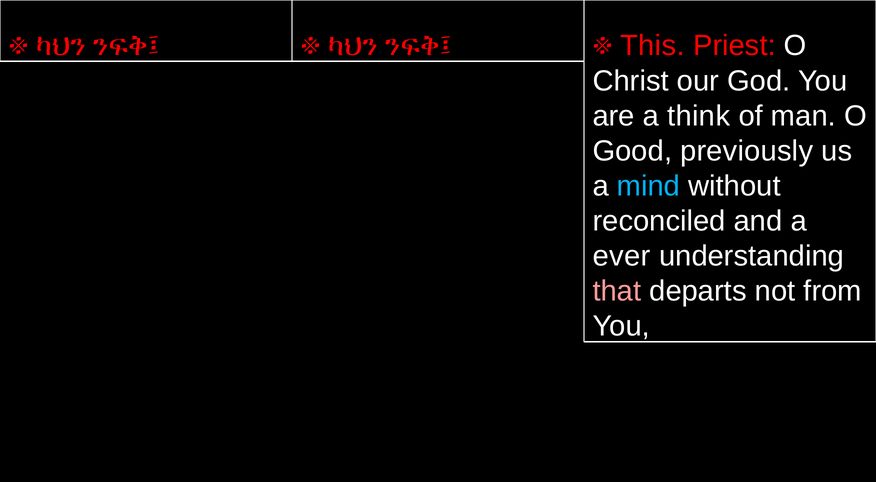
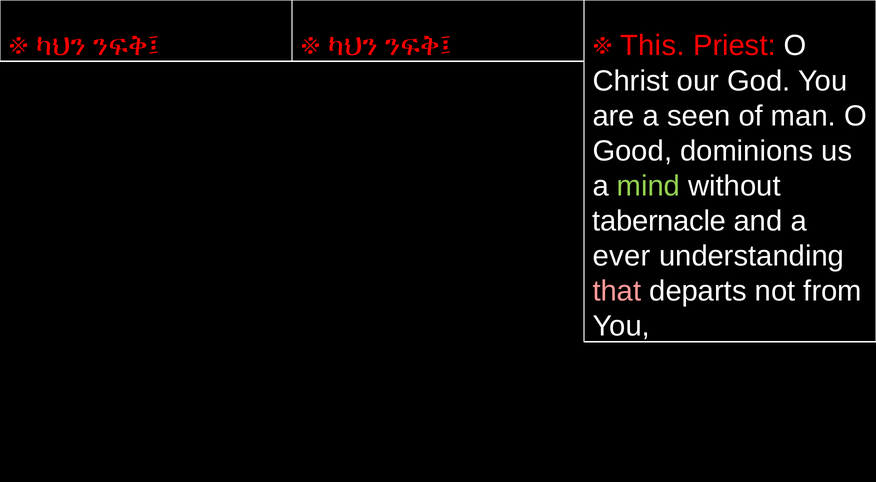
think: think -> seen (699, 116)
previously: previously -> dominions (747, 151)
mind colour: light blue -> light green (649, 186)
reconciled: reconciled -> tabernacle (659, 221)
